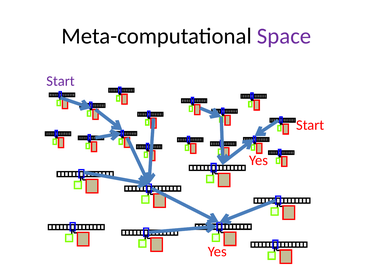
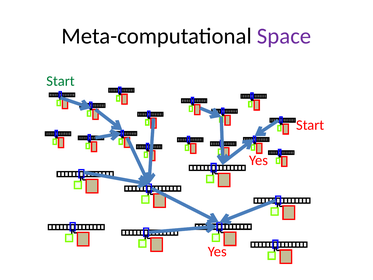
Start colour: purple -> green (61, 81)
